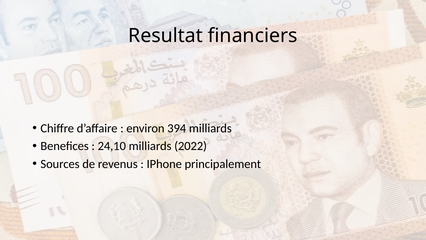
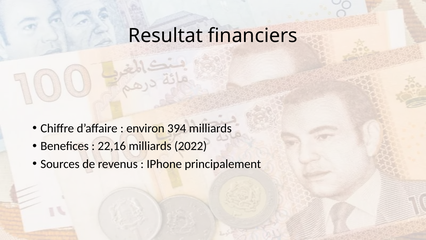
24,10: 24,10 -> 22,16 (112, 146)
